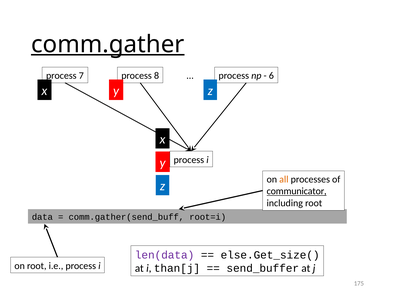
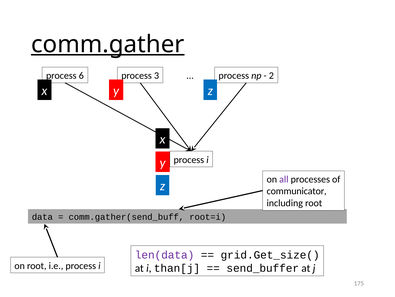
7: 7 -> 6 (81, 75)
8: 8 -> 3 (156, 75)
6: 6 -> 2 (271, 75)
all colour: orange -> purple (284, 179)
communicator underline: present -> none (297, 191)
else.Get_size(: else.Get_size( -> grid.Get_size( (270, 254)
